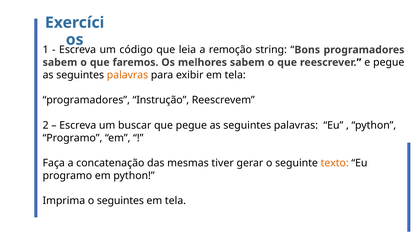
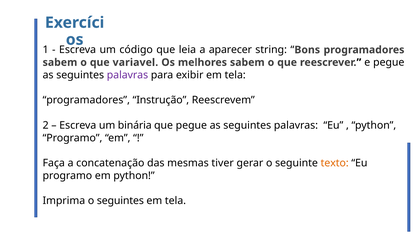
remoção: remoção -> aparecer (230, 50)
faremos: faremos -> variavel (135, 62)
palavras colour: orange -> purple (127, 75)
buscar: buscar -> binária (135, 125)
